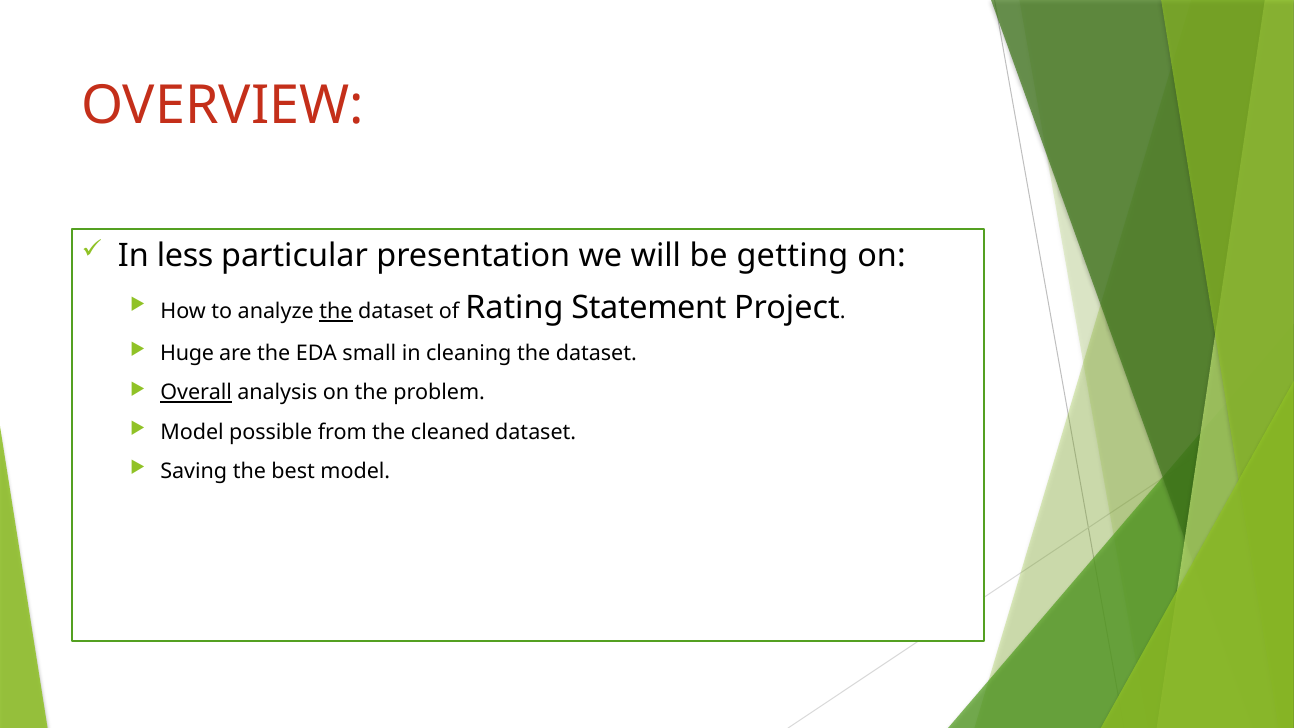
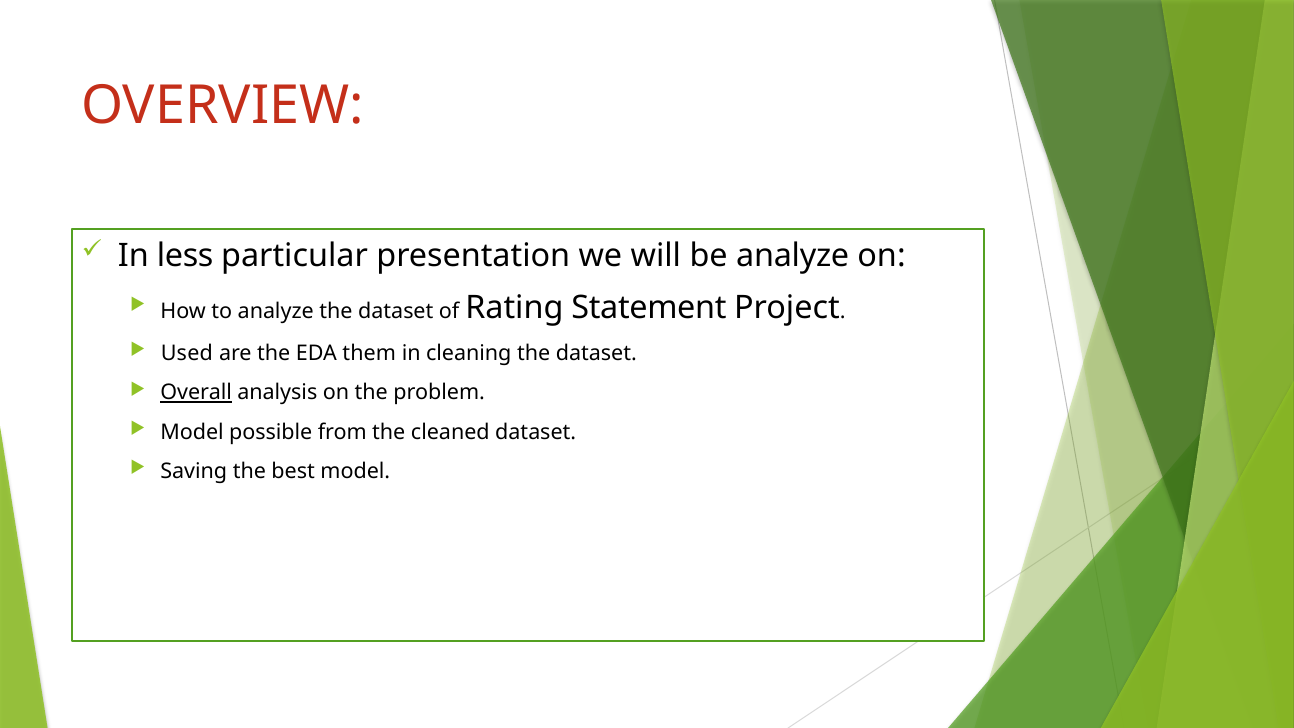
be getting: getting -> analyze (793, 256)
the underline: present -> none (336, 312)
Huge: Huge -> Used (187, 353)
small: small -> them (369, 353)
